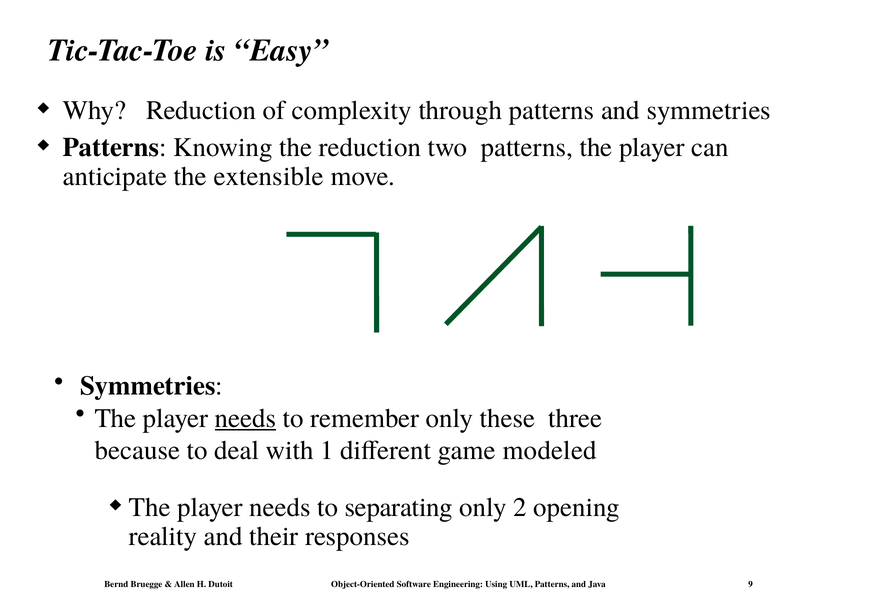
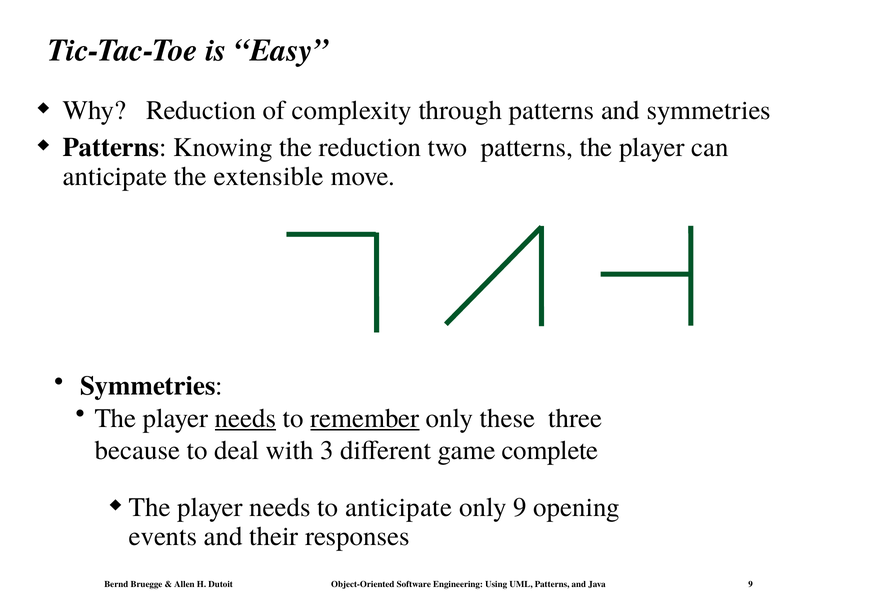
remember underline: none -> present (365, 419)
1: 1 -> 3 (327, 451)
modeled: modeled -> complete (550, 451)
to separating: separating -> anticipate (399, 508)
only 2: 2 -> 9 (520, 508)
reality: reality -> events (163, 537)
